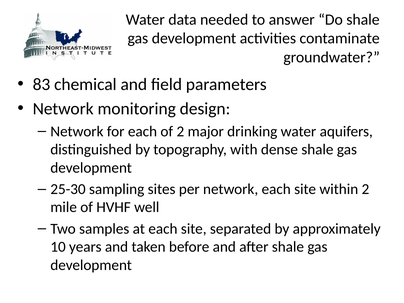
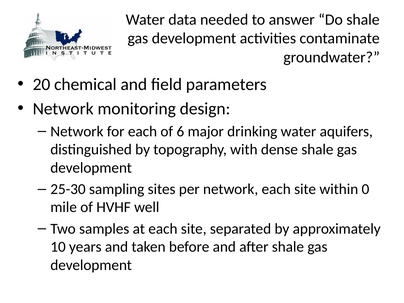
83: 83 -> 20 (41, 84)
of 2: 2 -> 6 (180, 131)
within 2: 2 -> 0 (365, 189)
